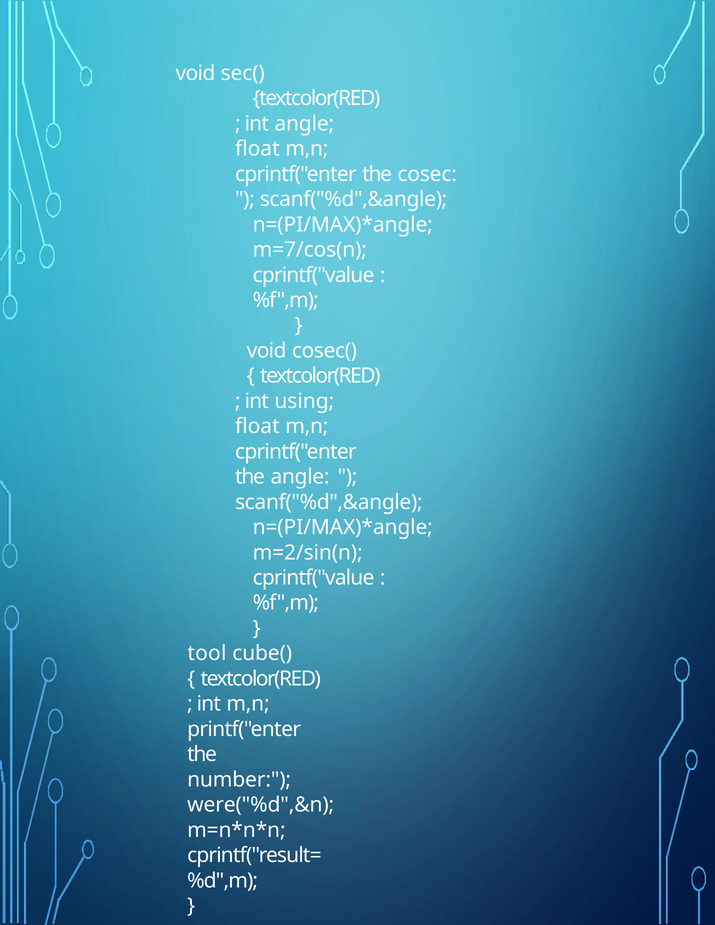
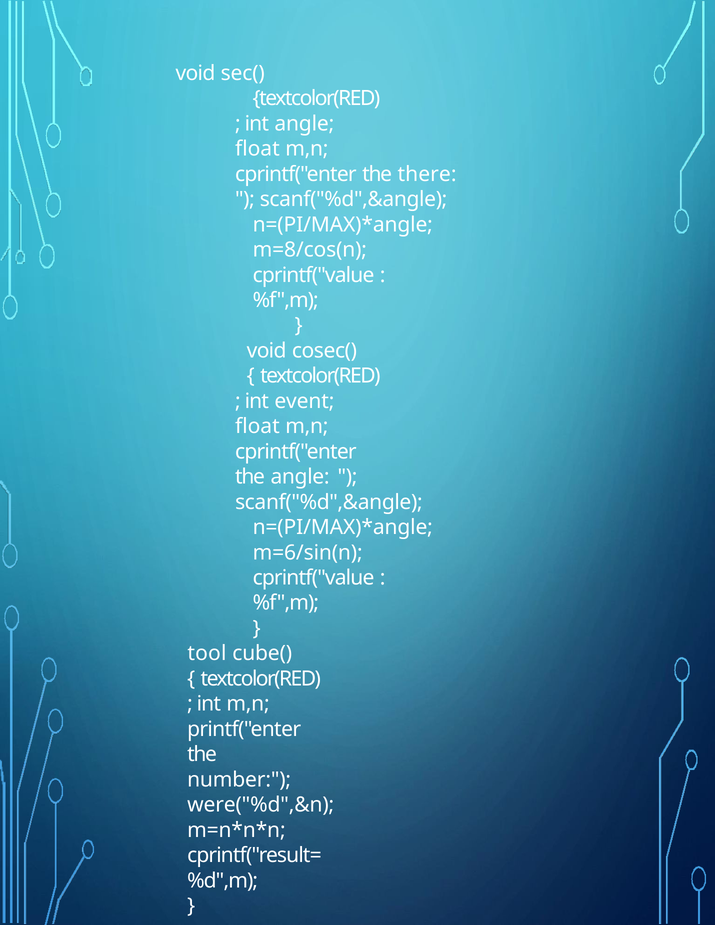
cosec: cosec -> there (427, 174)
m=7/cos(n: m=7/cos(n -> m=8/cos(n (310, 250)
using: using -> event (304, 401)
m=2/sin(n: m=2/sin(n -> m=6/sin(n (308, 553)
